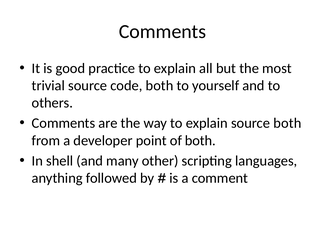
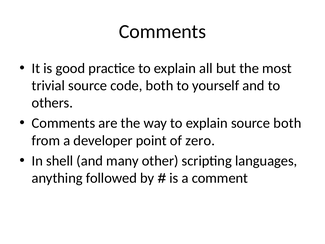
of both: both -> zero (200, 140)
